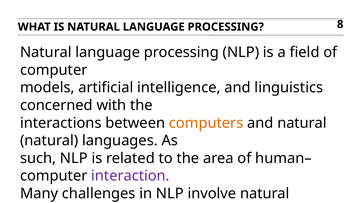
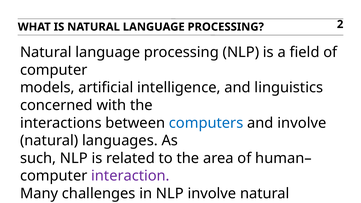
8: 8 -> 2 (340, 24)
computers colour: orange -> blue (206, 123)
and natural: natural -> involve (302, 123)
